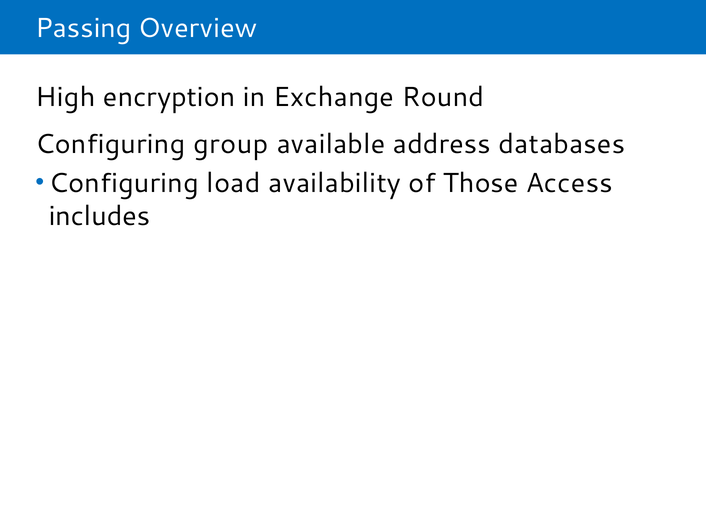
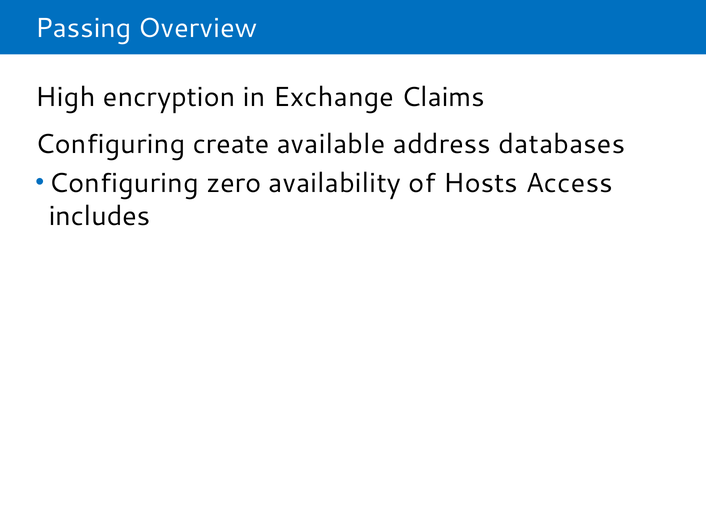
Round: Round -> Claims (443, 97)
group: group -> create (231, 144)
load: load -> zero (234, 183)
Those: Those -> Hosts (481, 183)
